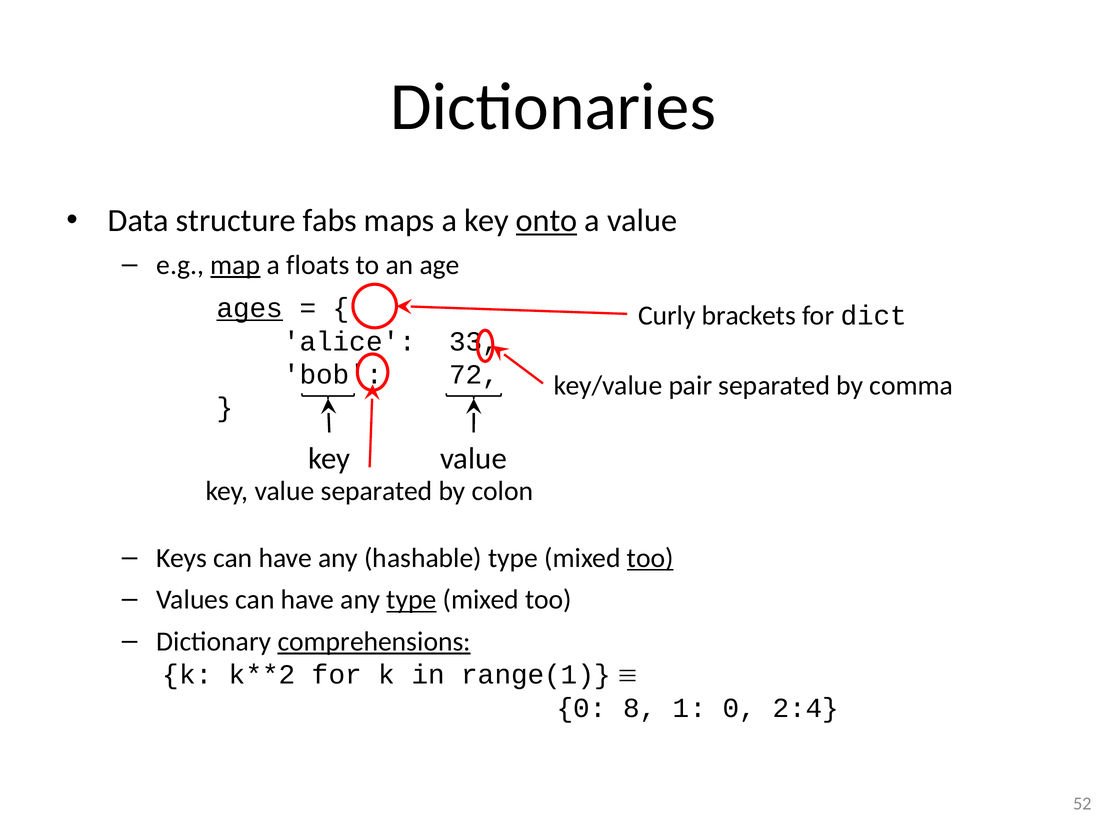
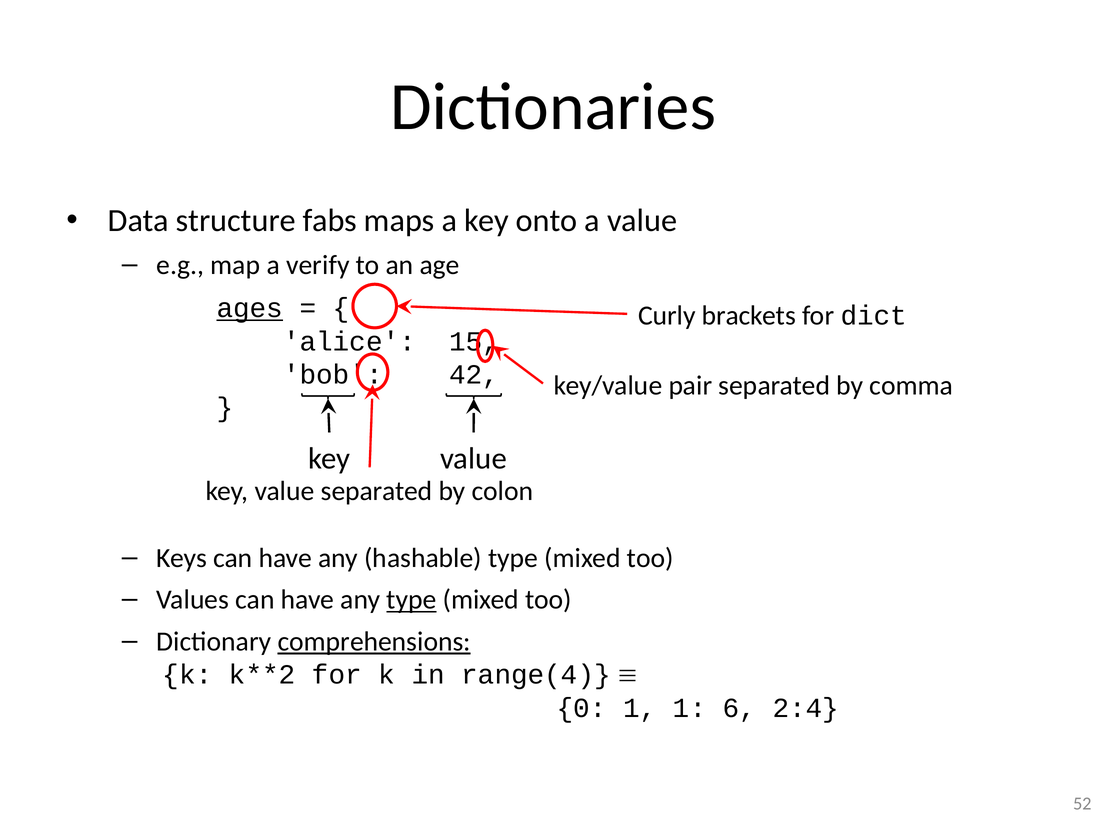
onto underline: present -> none (547, 221)
map underline: present -> none (235, 265)
floats: floats -> verify (318, 265)
33: 33 -> 15 (474, 342)
72: 72 -> 42 (474, 375)
too underline: present -> none (650, 558)
range(1: range(1 -> range(4 (536, 675)
0 8: 8 -> 1 (640, 708)
1 0: 0 -> 6 (739, 708)
